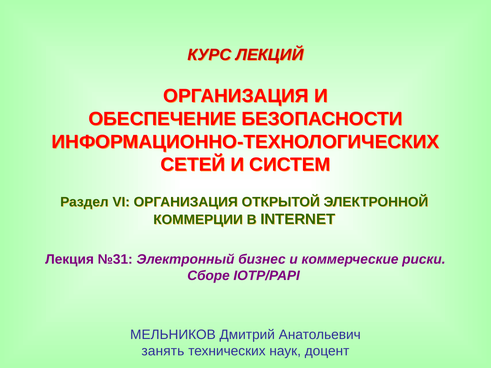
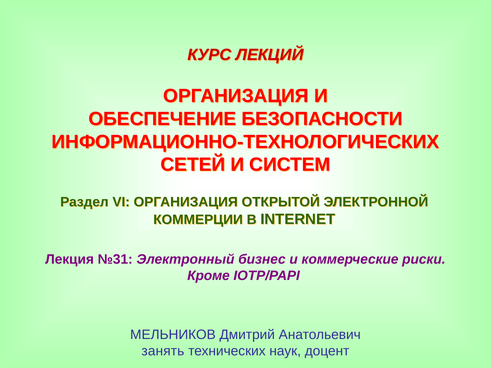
Сборе: Сборе -> Кроме (209, 276)
